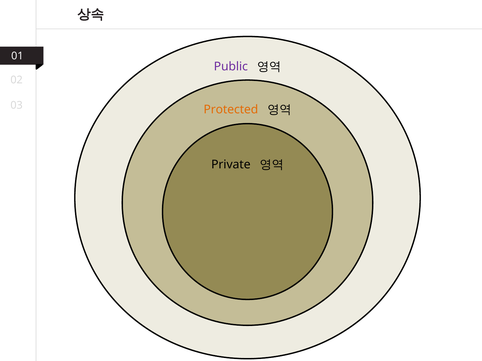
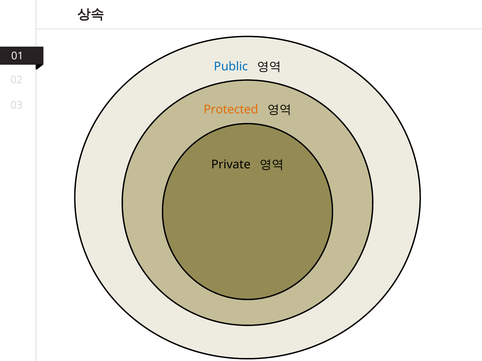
Public colour: purple -> blue (231, 67)
